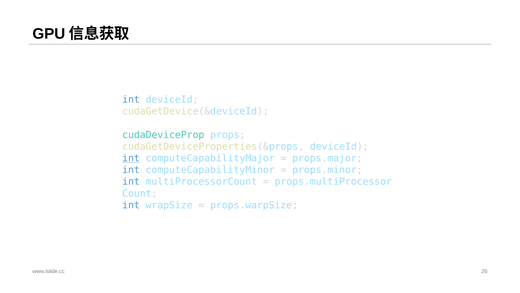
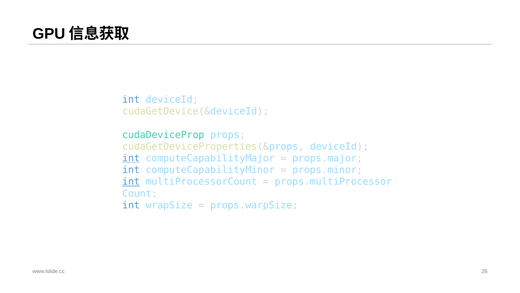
int underline: none -> present (131, 181)
